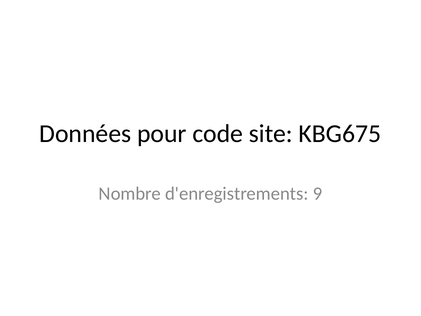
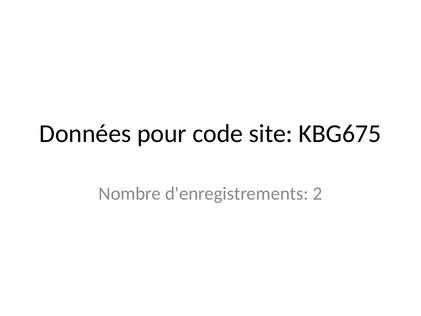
9: 9 -> 2 (317, 194)
